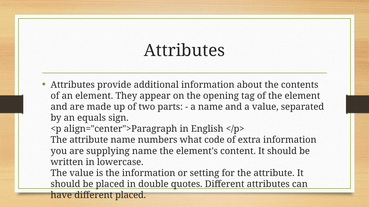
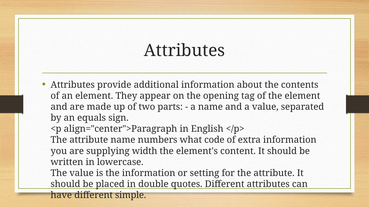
supplying name: name -> width (145, 151)
different placed: placed -> simple (131, 196)
